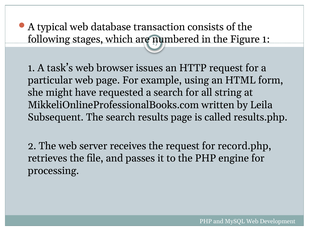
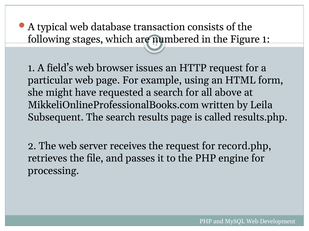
task’s: task’s -> field’s (60, 68)
string: string -> above (228, 93)
